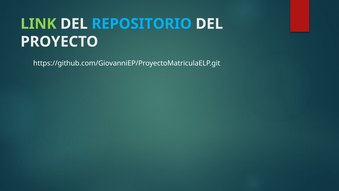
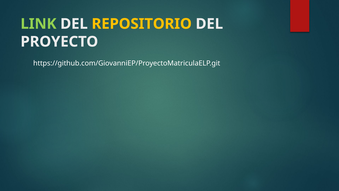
REPOSITORIO colour: light blue -> yellow (142, 24)
